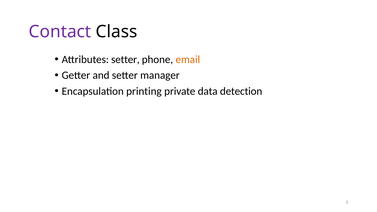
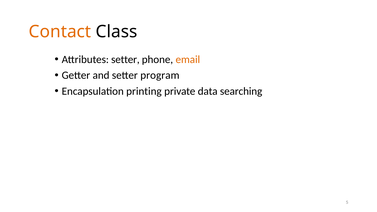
Contact colour: purple -> orange (60, 32)
manager: manager -> program (160, 75)
detection: detection -> searching (241, 91)
